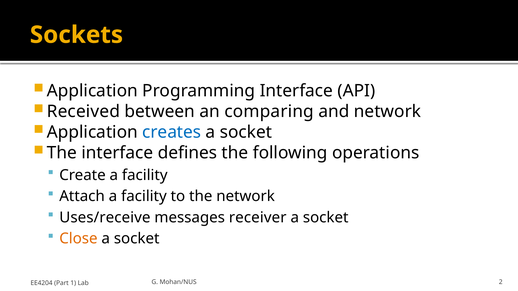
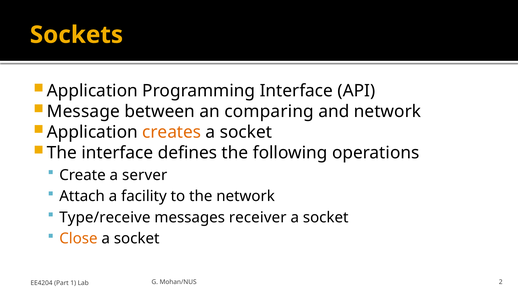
Received: Received -> Message (83, 112)
creates colour: blue -> orange (172, 132)
Create a facility: facility -> server (145, 175)
Uses/receive: Uses/receive -> Type/receive (105, 218)
